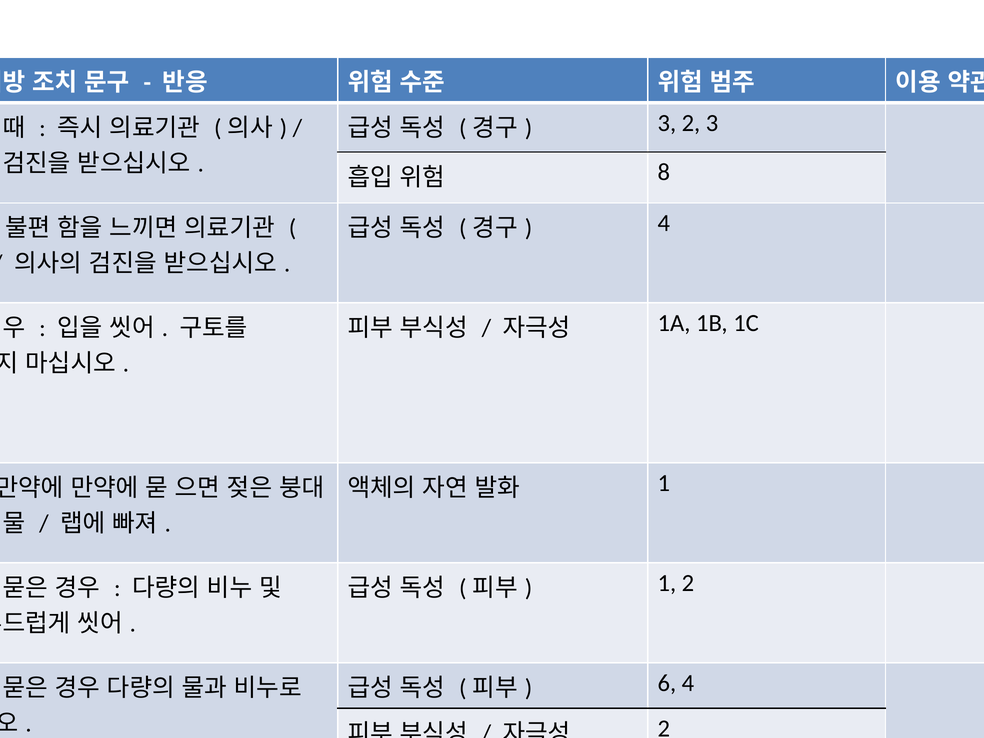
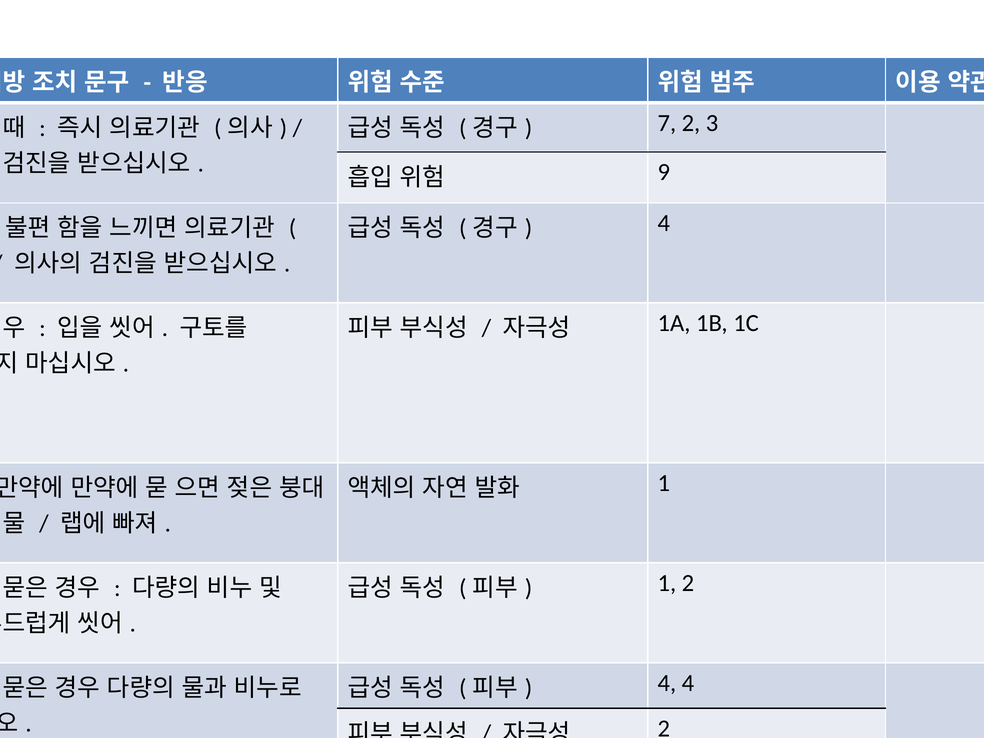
3: 3 -> 7 (667, 123)
8: 8 -> 9 (664, 172)
6: 6 -> 4 (667, 683)
